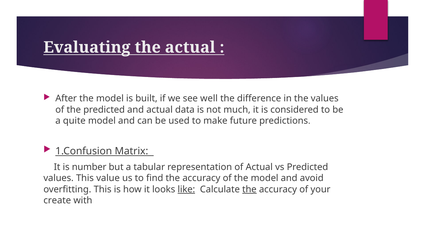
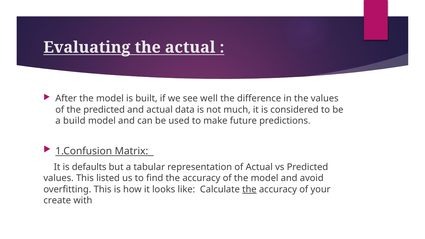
quite: quite -> build (74, 121)
number: number -> defaults (89, 167)
value: value -> listed (108, 178)
like underline: present -> none (186, 189)
